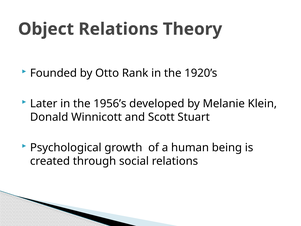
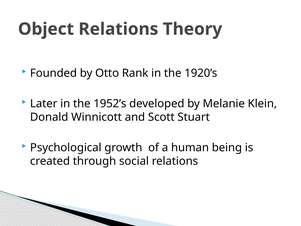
1956’s: 1956’s -> 1952’s (110, 103)
